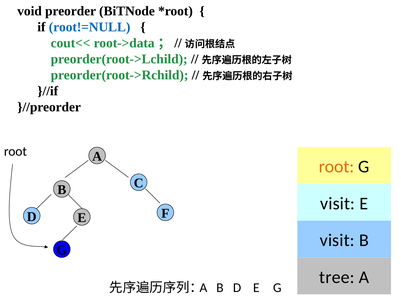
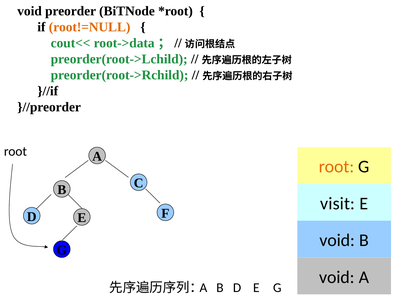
root!=NULL colour: blue -> orange (90, 27)
visit: visit -> void (337, 240)
tree: tree -> void (337, 277)
